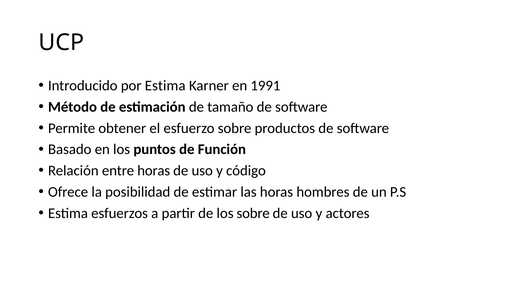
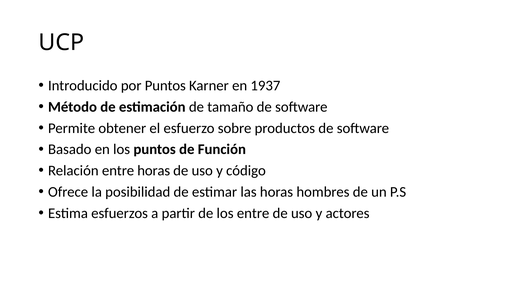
por Estima: Estima -> Puntos (165, 86)
1991: 1991 -> 1937 (265, 86)
los sobre: sobre -> entre (253, 213)
